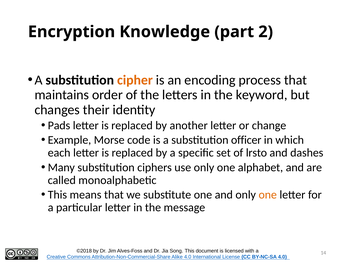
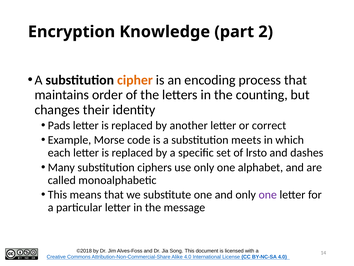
keyword: keyword -> counting (262, 95)
change: change -> correct (269, 125)
officer: officer -> meets (246, 140)
one colour: orange -> purple (268, 194)
